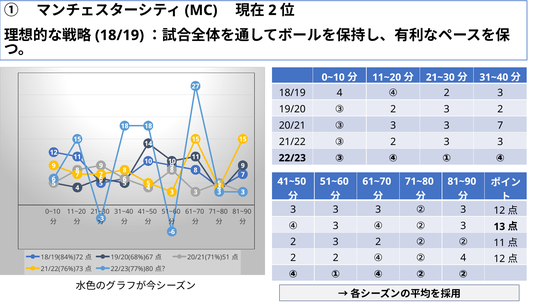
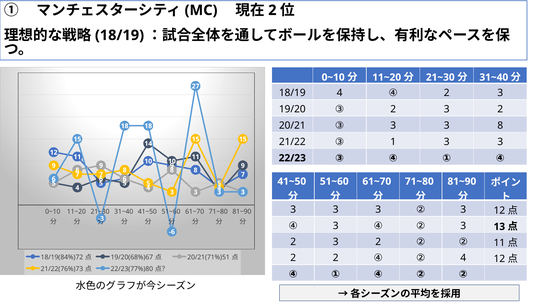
3 7: 7 -> 8 (500, 125)
21/22 ③ 2: 2 -> 1 (393, 142)
